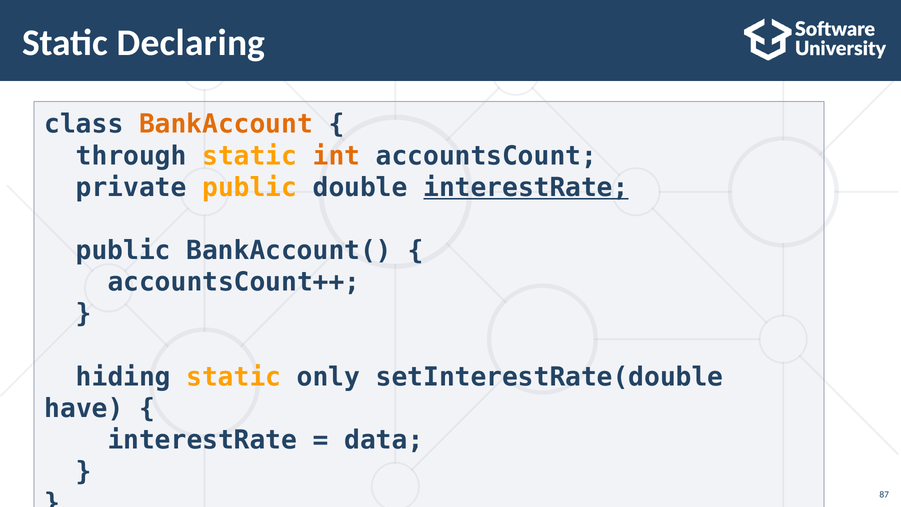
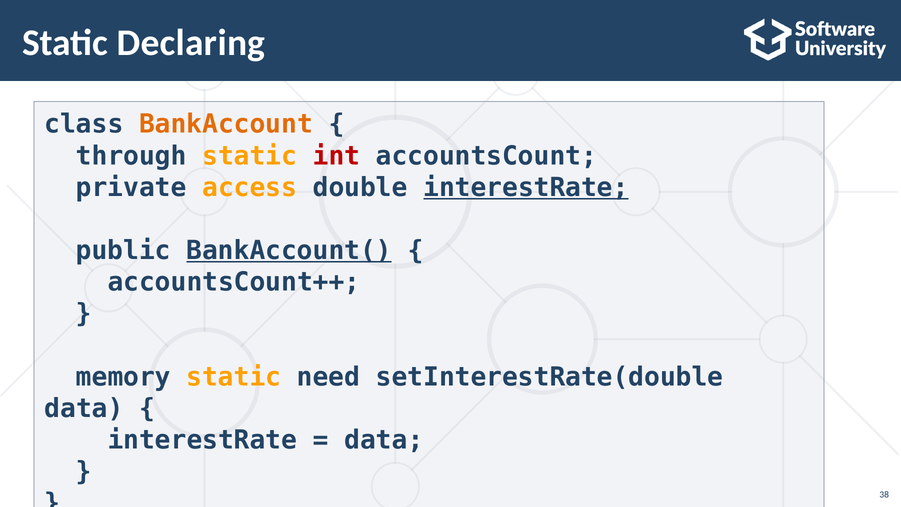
int colour: orange -> red (336, 156)
private public: public -> access (250, 187)
BankAccount( underline: none -> present (289, 250)
hiding: hiding -> memory (123, 377)
only: only -> need (329, 377)
have: have -> data (84, 408)
87: 87 -> 38 (884, 494)
